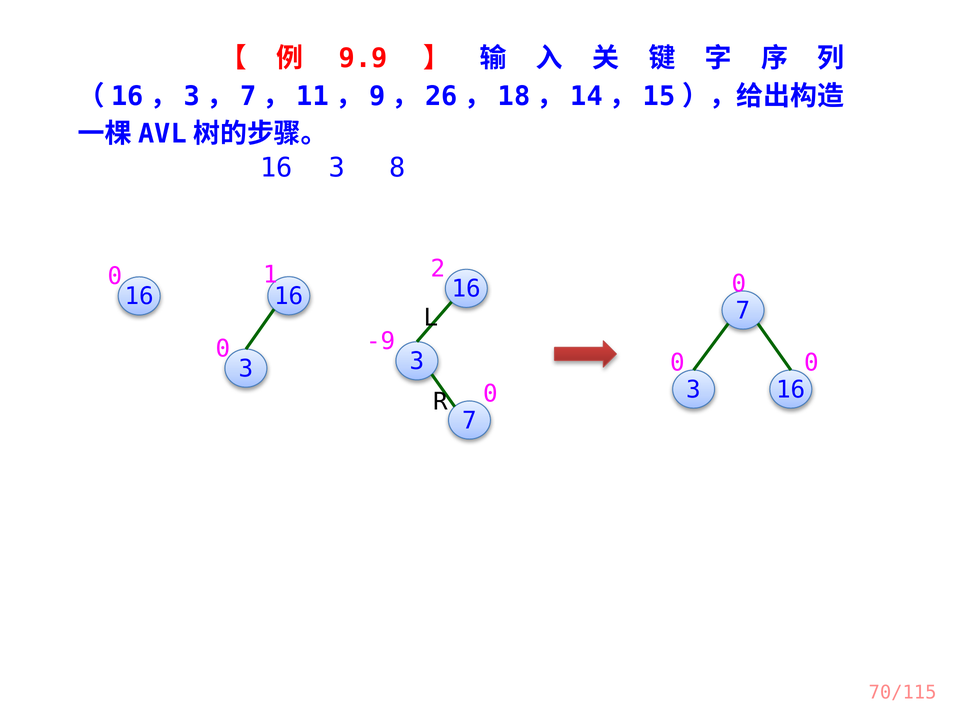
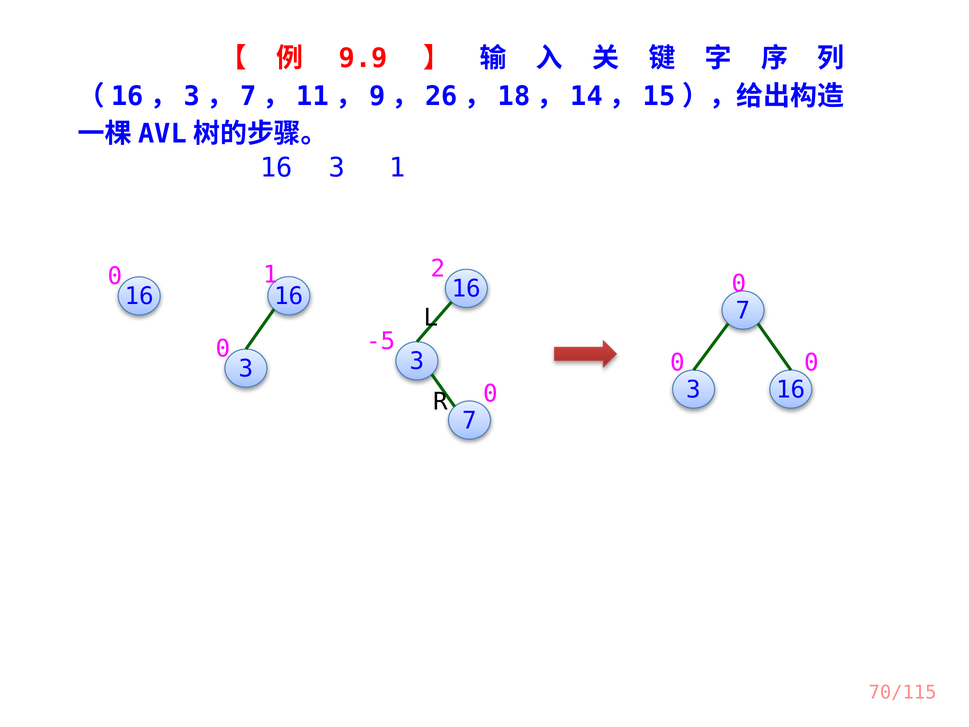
3 8: 8 -> 1 (397, 168)
-9: -9 -> -5 (381, 341)
